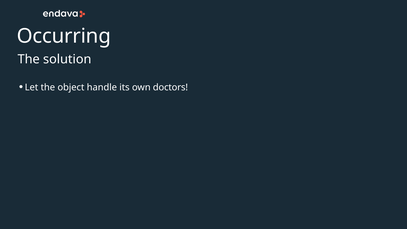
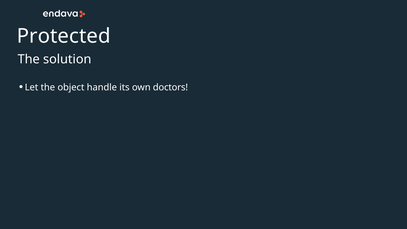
Occurring: Occurring -> Protected (64, 36)
